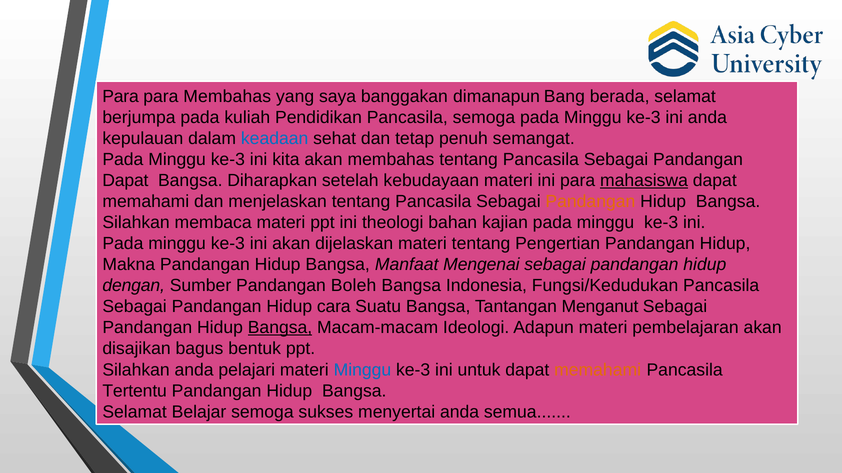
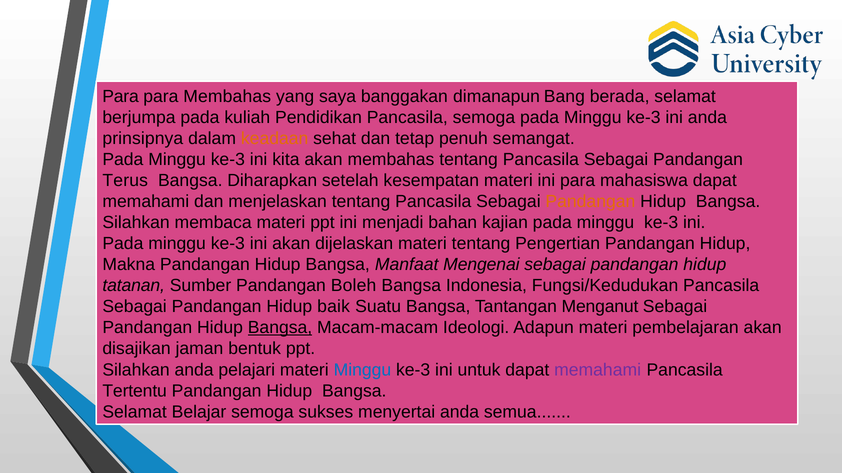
kepulauan: kepulauan -> prinsipnya (143, 139)
keadaan colour: blue -> orange (275, 139)
Dapat: Dapat -> Terus (125, 181)
kebudayaan: kebudayaan -> kesempatan (431, 181)
mahasiswa underline: present -> none (644, 181)
theologi: theologi -> menjadi (393, 223)
dengan: dengan -> tatanan (134, 286)
cara: cara -> baik (334, 307)
bagus: bagus -> jaman (199, 349)
memahami colour: orange -> purple (598, 370)
